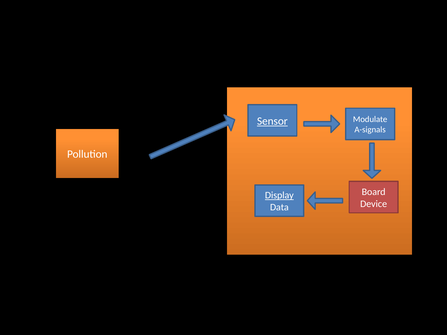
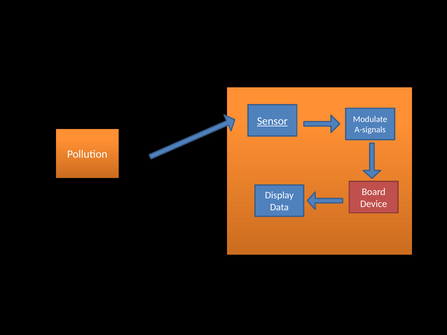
Display underline: present -> none (279, 196)
